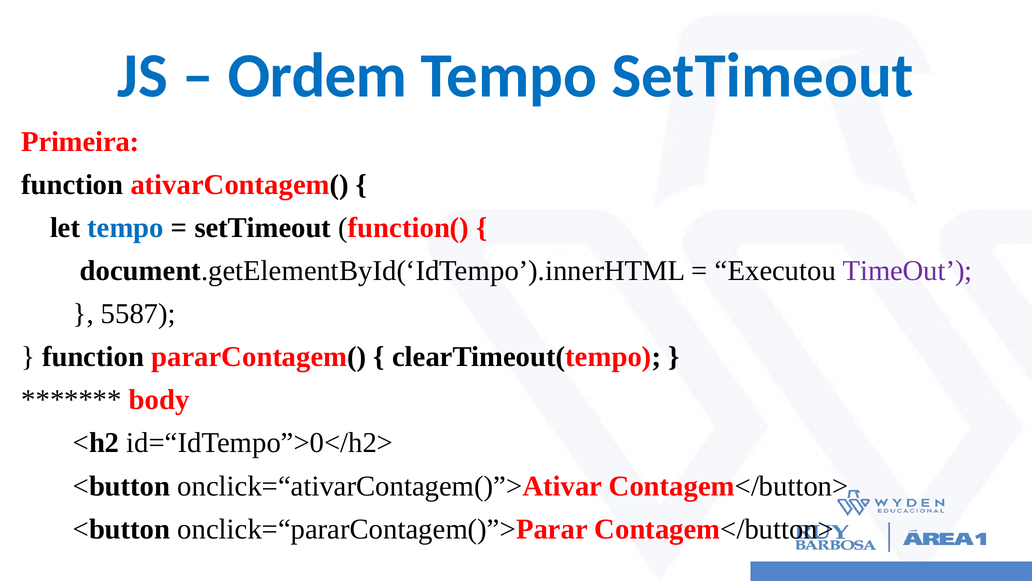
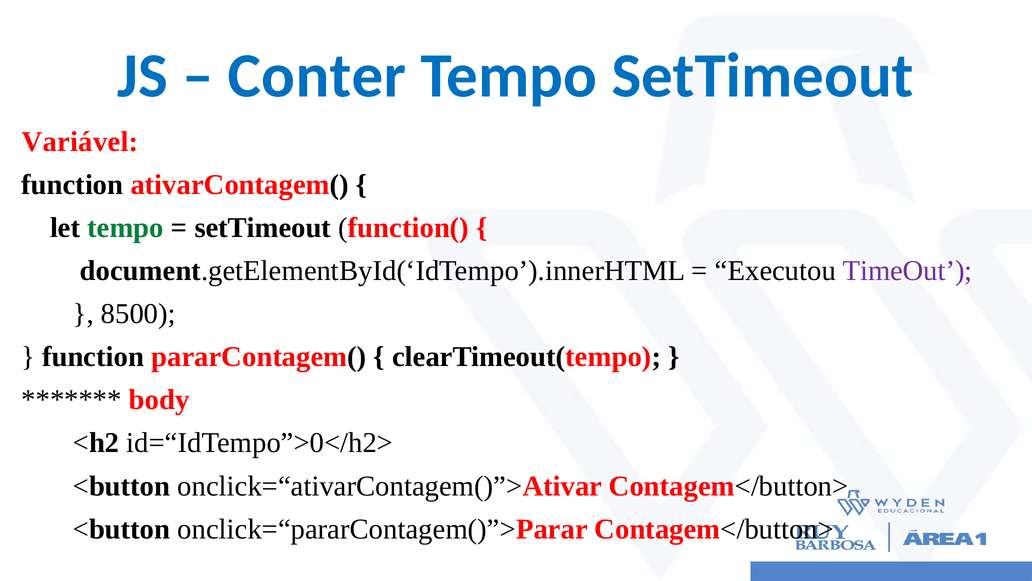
Ordem: Ordem -> Conter (317, 76)
Primeira: Primeira -> Variável (80, 141)
tempo colour: blue -> green (126, 227)
5587: 5587 -> 8500 (138, 314)
